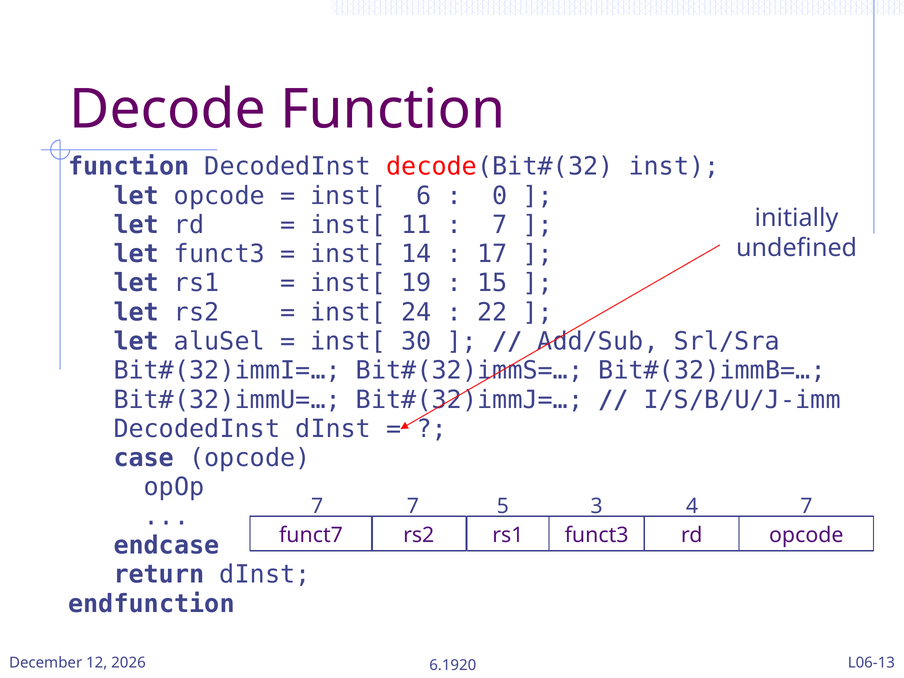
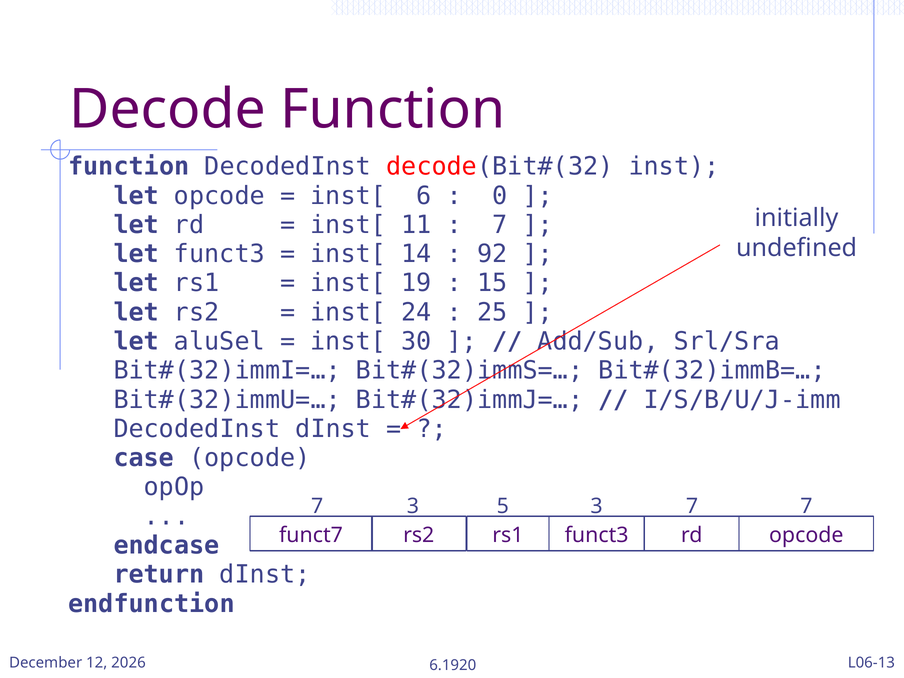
17: 17 -> 92 (492, 254)
22: 22 -> 25 (492, 312)
7 7: 7 -> 3 (413, 506)
3 4: 4 -> 7 (692, 506)
